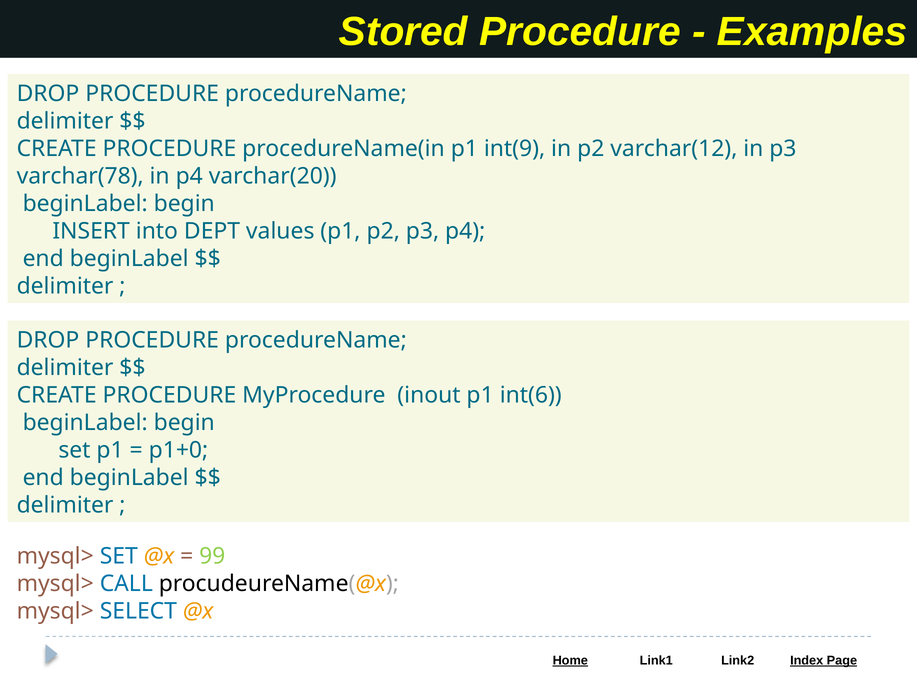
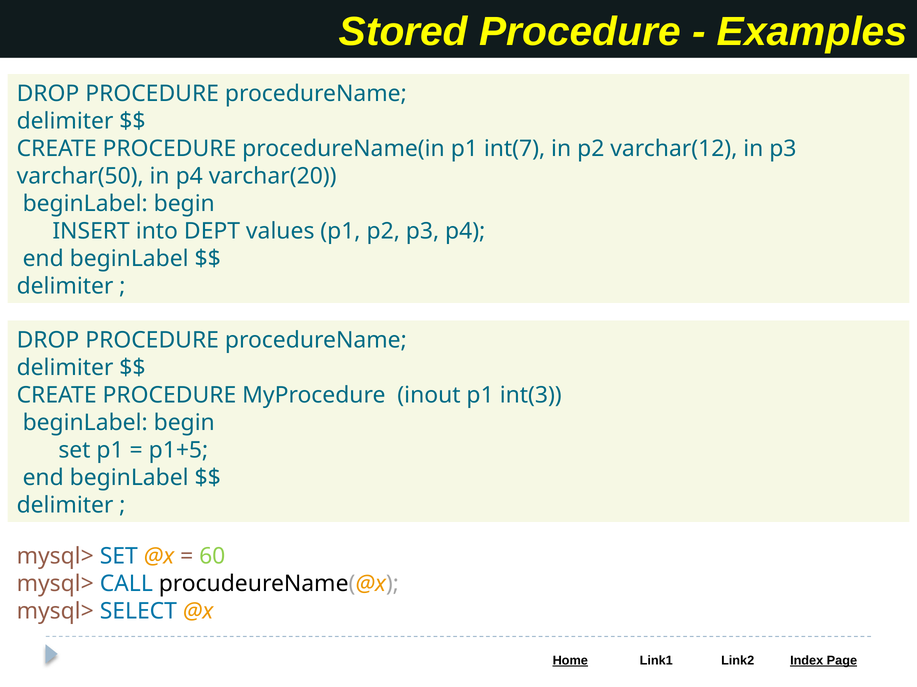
int(9: int(9 -> int(7 (515, 149)
varchar(78: varchar(78 -> varchar(50 (80, 177)
int(6: int(6 -> int(3 (531, 396)
p1+0: p1+0 -> p1+5 (178, 451)
99: 99 -> 60 (212, 557)
